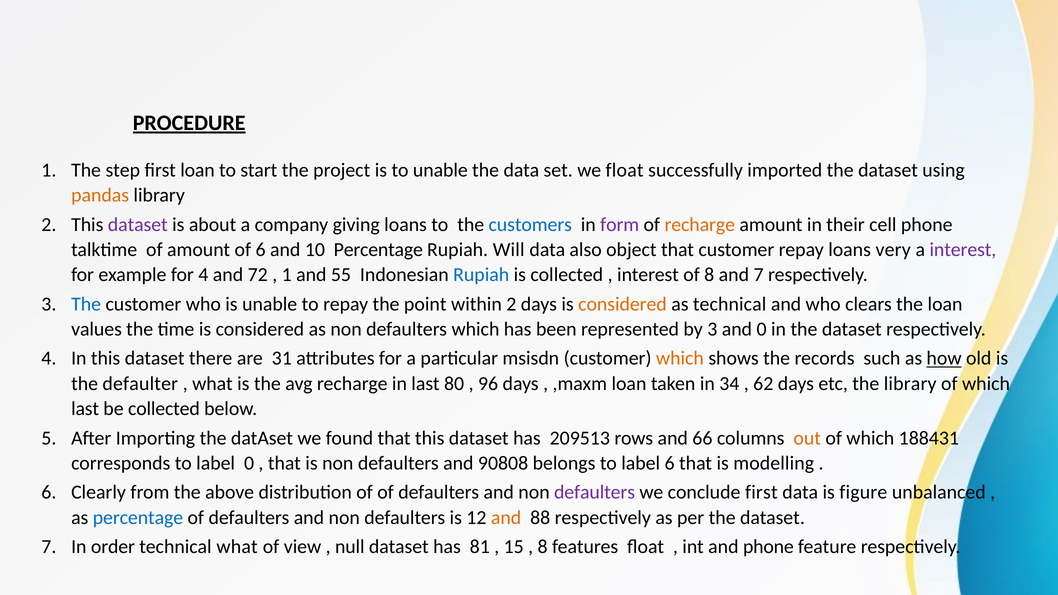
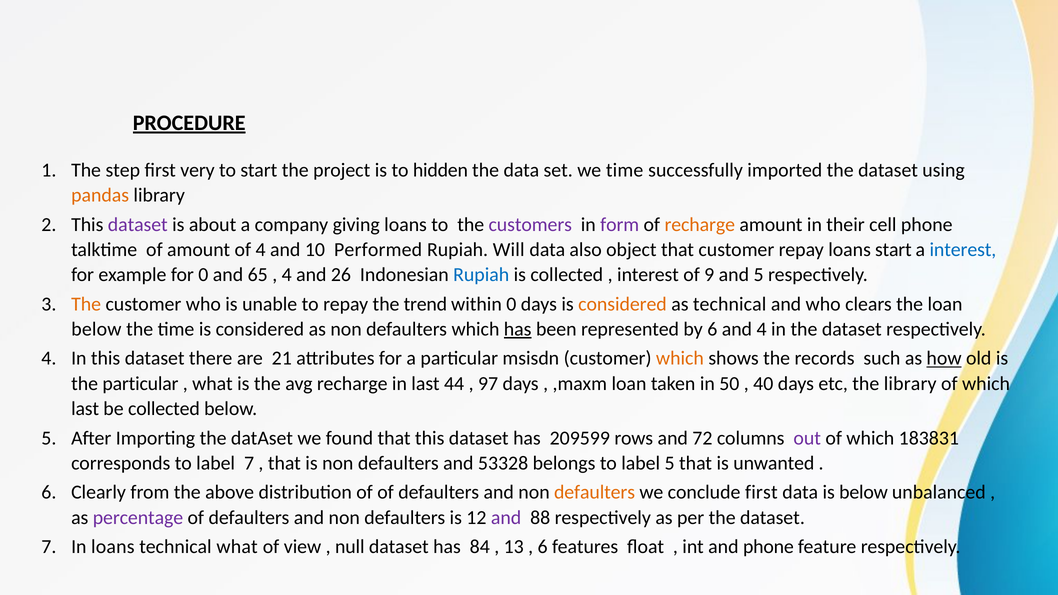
first loan: loan -> very (197, 170)
to unable: unable -> hidden (440, 170)
we float: float -> time (625, 170)
customers colour: blue -> purple (530, 225)
of 6: 6 -> 4 (261, 250)
10 Percentage: Percentage -> Performed (378, 250)
loans very: very -> start (893, 250)
interest colour: purple -> blue (963, 250)
for 4: 4 -> 0 (203, 275)
72: 72 -> 65 (258, 275)
1: 1 -> 4 (287, 275)
55: 55 -> 26 (341, 275)
of 8: 8 -> 9 (709, 275)
and 7: 7 -> 5 (759, 275)
The colour: blue -> orange (86, 304)
point: point -> trend (425, 304)
within 2: 2 -> 0 (511, 304)
values: values -> below (96, 329)
has underline: none -> present (518, 329)
by 3: 3 -> 6 (712, 329)
and 0: 0 -> 4 (762, 329)
31: 31 -> 21 (282, 358)
the defaulter: defaulter -> particular (140, 384)
80: 80 -> 44 (454, 384)
96: 96 -> 97 (488, 384)
34: 34 -> 50 (729, 384)
62: 62 -> 40 (763, 384)
209513: 209513 -> 209599 (580, 438)
66: 66 -> 72 (702, 438)
out colour: orange -> purple (807, 438)
188431: 188431 -> 183831 (929, 438)
label 0: 0 -> 7 (249, 463)
90808: 90808 -> 53328 (503, 463)
label 6: 6 -> 5 (670, 463)
modelling: modelling -> unwanted (774, 463)
defaulters colour: purple -> orange (595, 492)
is figure: figure -> below (863, 492)
percentage colour: blue -> purple (138, 518)
and colour: orange -> purple (506, 518)
In order: order -> loans (113, 547)
81: 81 -> 84 (480, 547)
15: 15 -> 13 (514, 547)
8: 8 -> 6 (543, 547)
